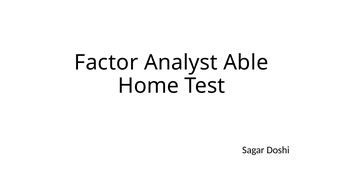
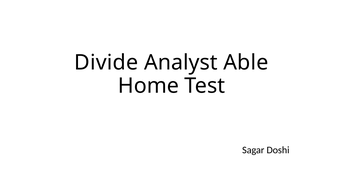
Factor: Factor -> Divide (106, 63)
